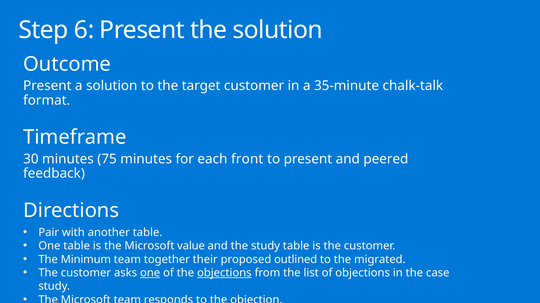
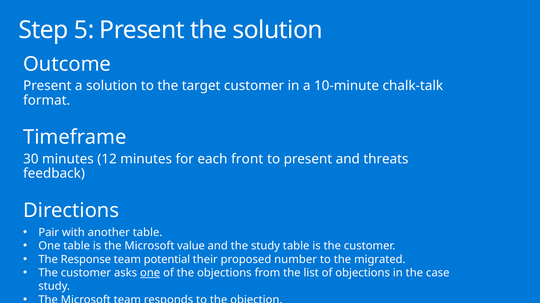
6: 6 -> 5 (84, 30)
35-minute: 35-minute -> 10-minute (347, 86)
75: 75 -> 12 (107, 159)
peered: peered -> threats (386, 159)
Minimum: Minimum -> Response (86, 260)
together: together -> potential (167, 260)
outlined: outlined -> number (296, 260)
objections underline: present -> none (224, 273)
